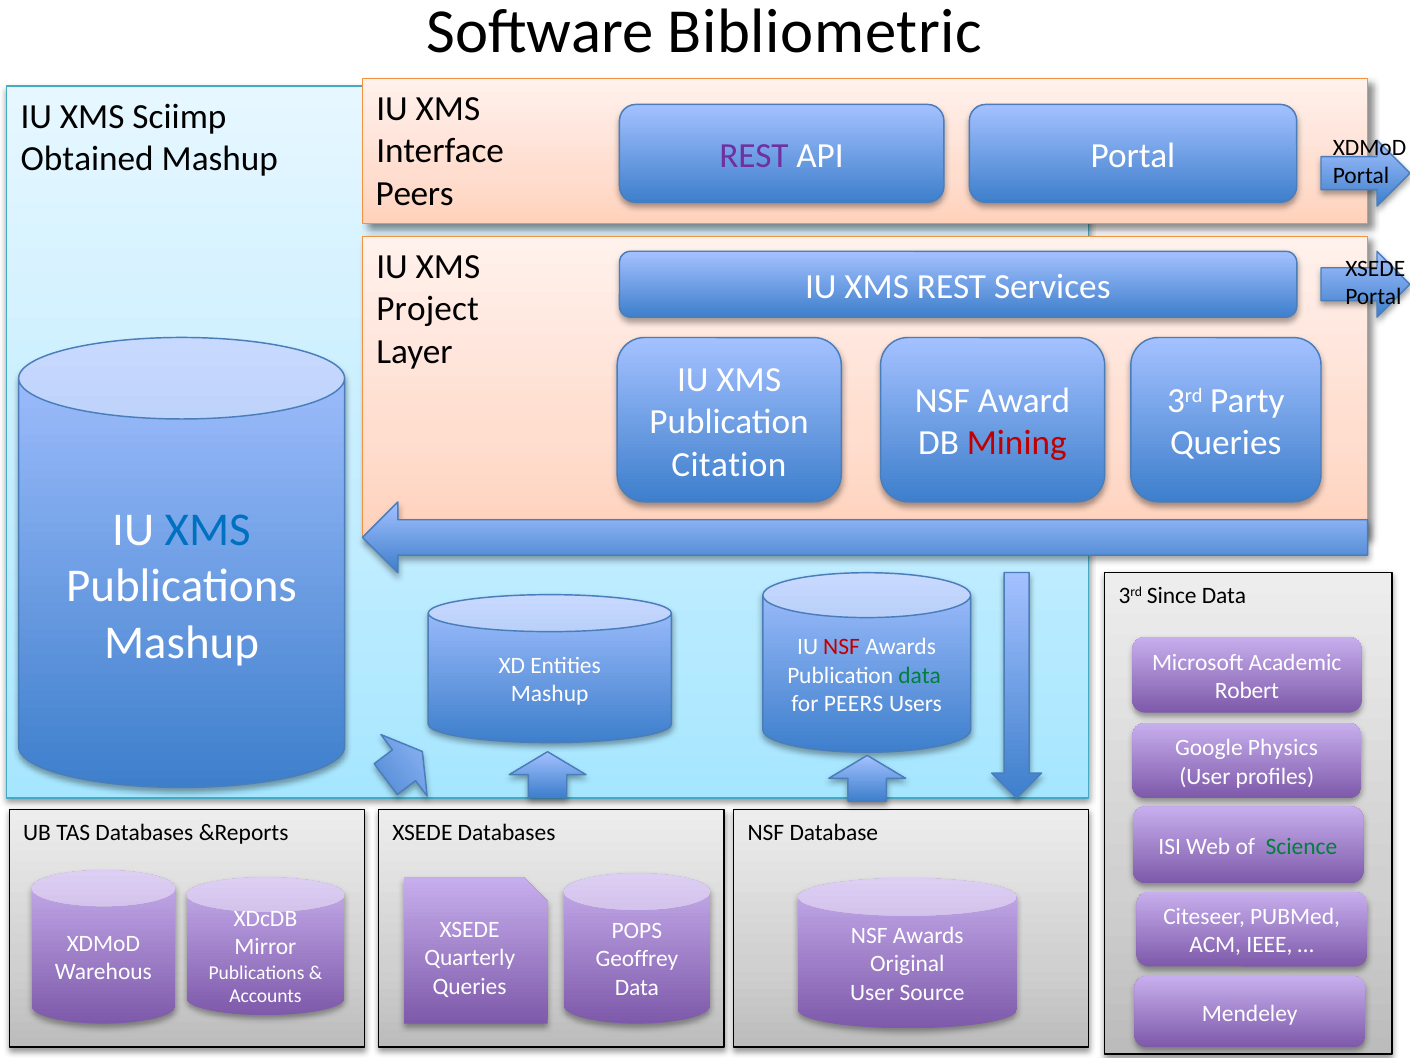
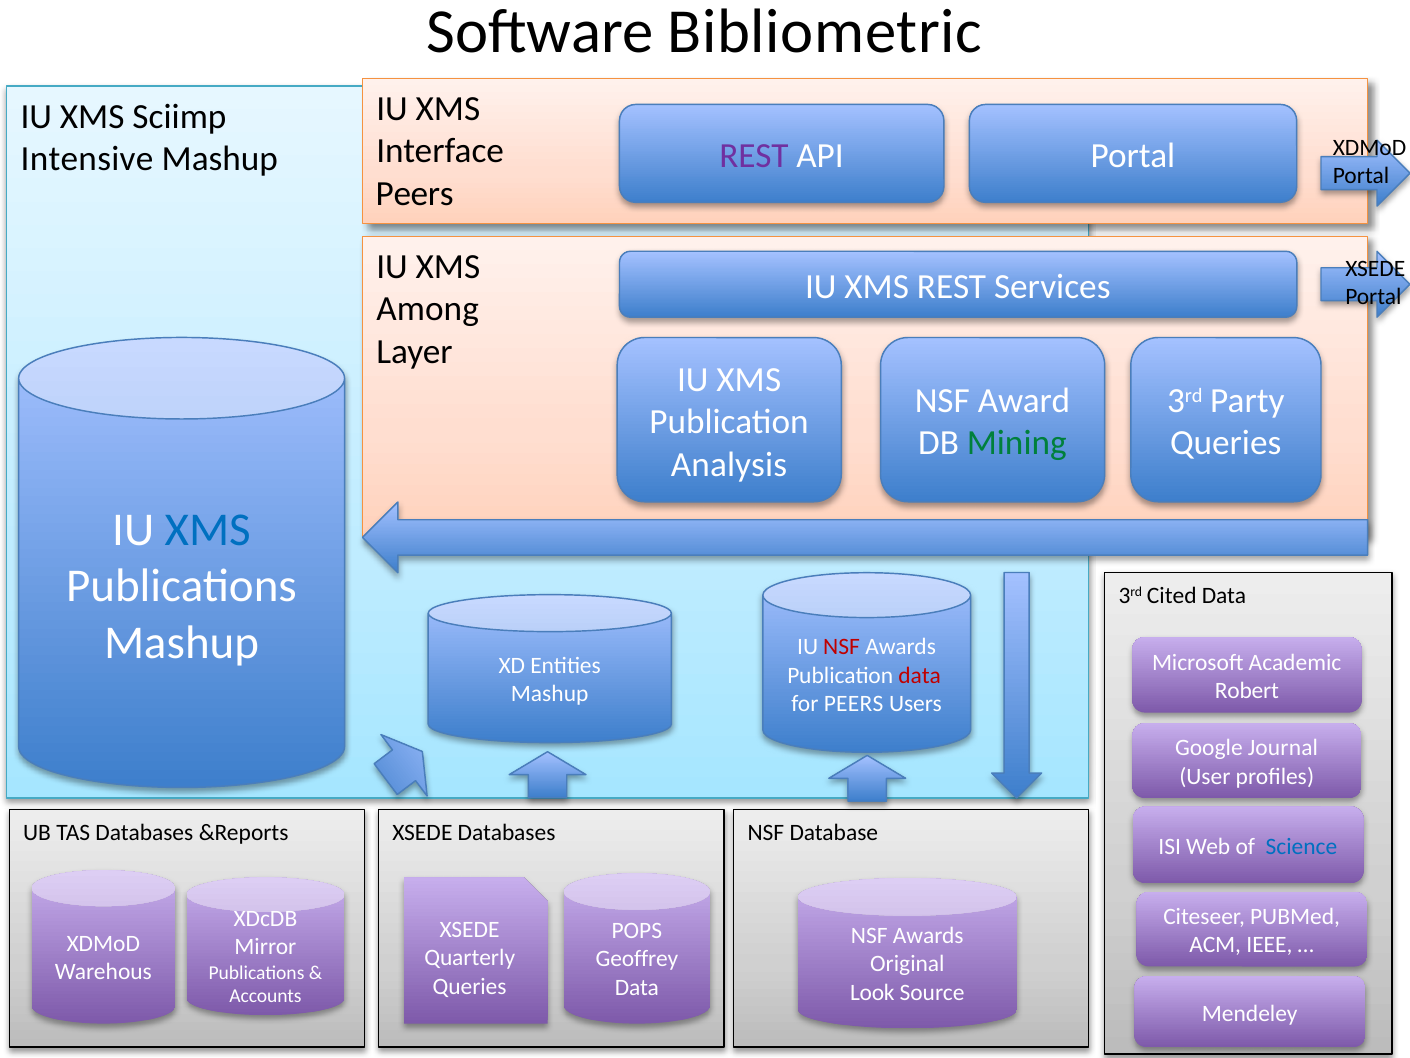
Obtained: Obtained -> Intensive (87, 159)
Project: Project -> Among (428, 309)
Mining colour: red -> green (1017, 443)
Citation: Citation -> Analysis (729, 464)
Since: Since -> Cited (1172, 595)
data colour: green -> red (920, 675)
Physics: Physics -> Journal (1283, 748)
Science colour: green -> blue (1301, 846)
User: User -> Look (872, 992)
